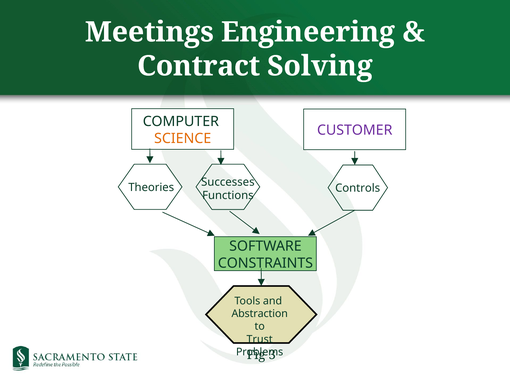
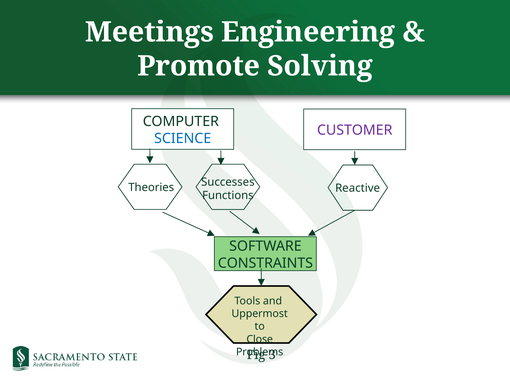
Contract: Contract -> Promote (199, 66)
SCIENCE colour: orange -> blue (183, 139)
Controls: Controls -> Reactive (358, 188)
Abstraction: Abstraction -> Uppermost (260, 314)
Trust: Trust -> Close (260, 340)
